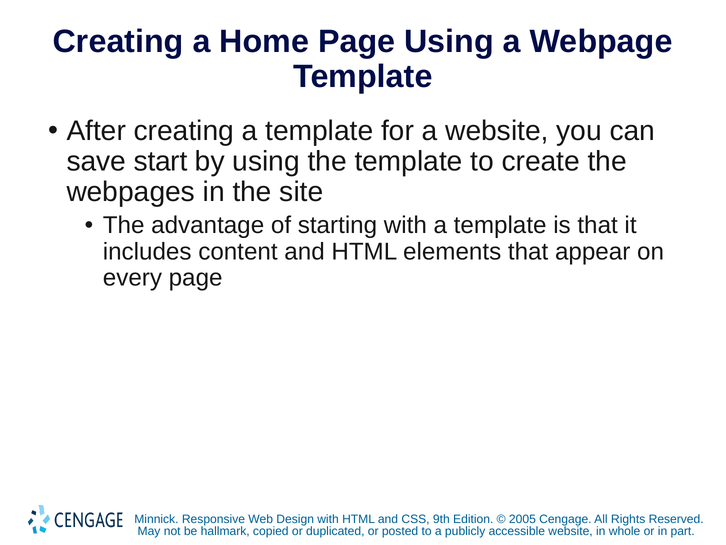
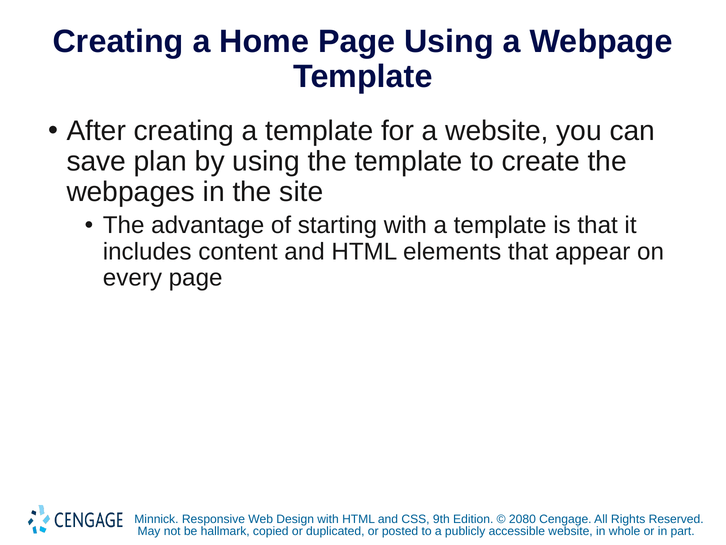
start: start -> plan (160, 161)
2005: 2005 -> 2080 (522, 519)
